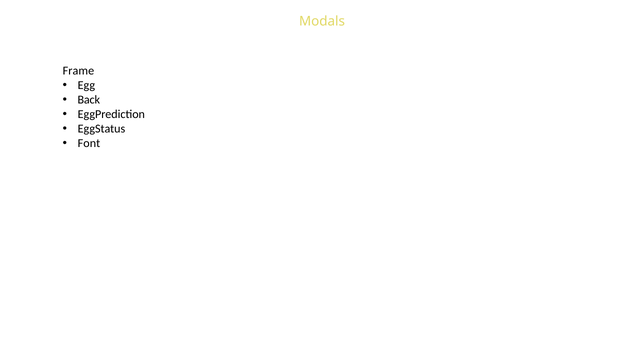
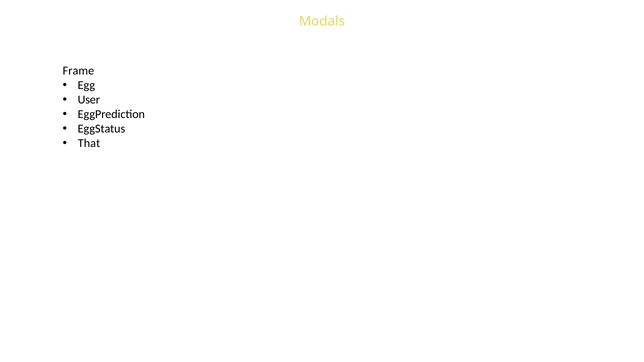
Back: Back -> User (89, 100)
Font: Font -> That (89, 143)
